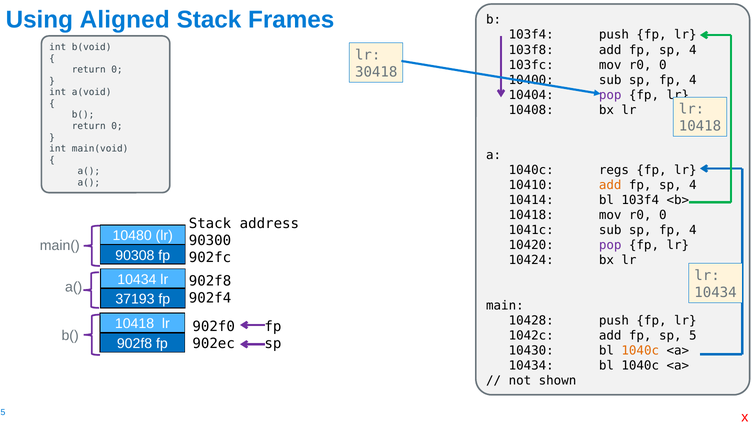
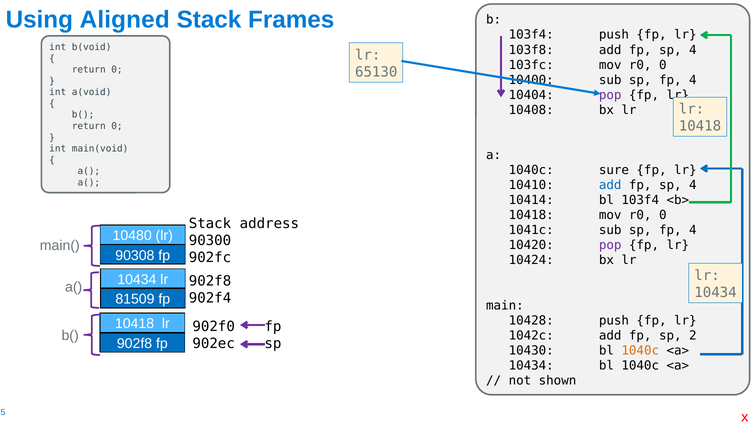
30418: 30418 -> 65130 (376, 72)
regs: regs -> sure (614, 170)
add colour: orange -> blue (610, 185)
37193: 37193 -> 81509 (135, 299)
5: 5 -> 2 (693, 336)
